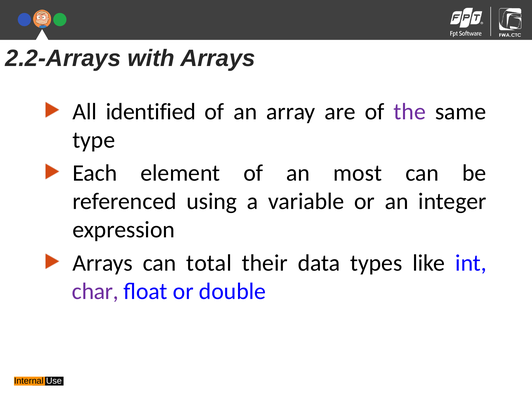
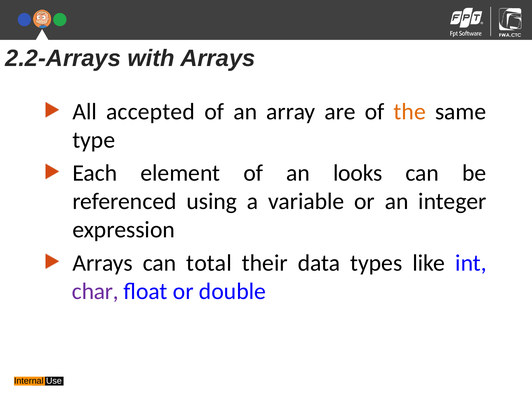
identified: identified -> accepted (151, 112)
the colour: purple -> orange (410, 112)
most: most -> looks (358, 173)
